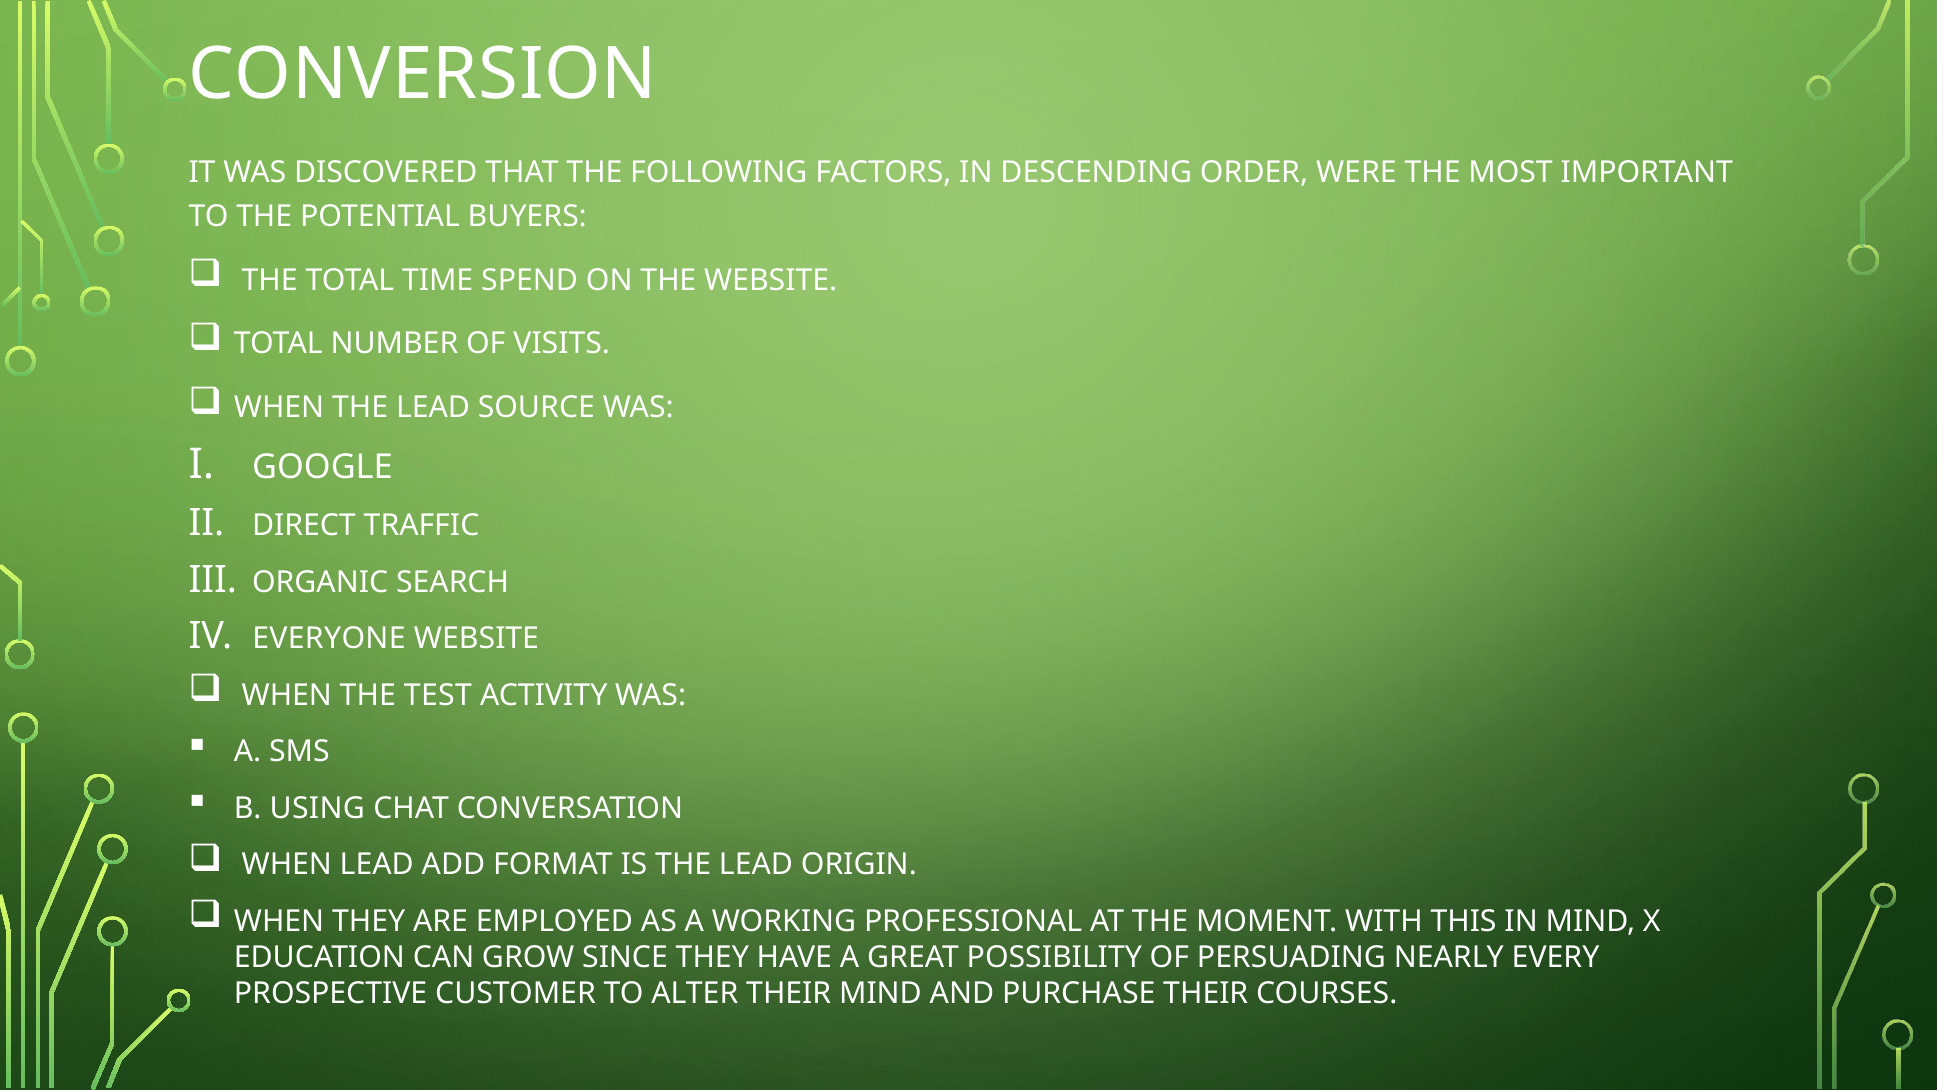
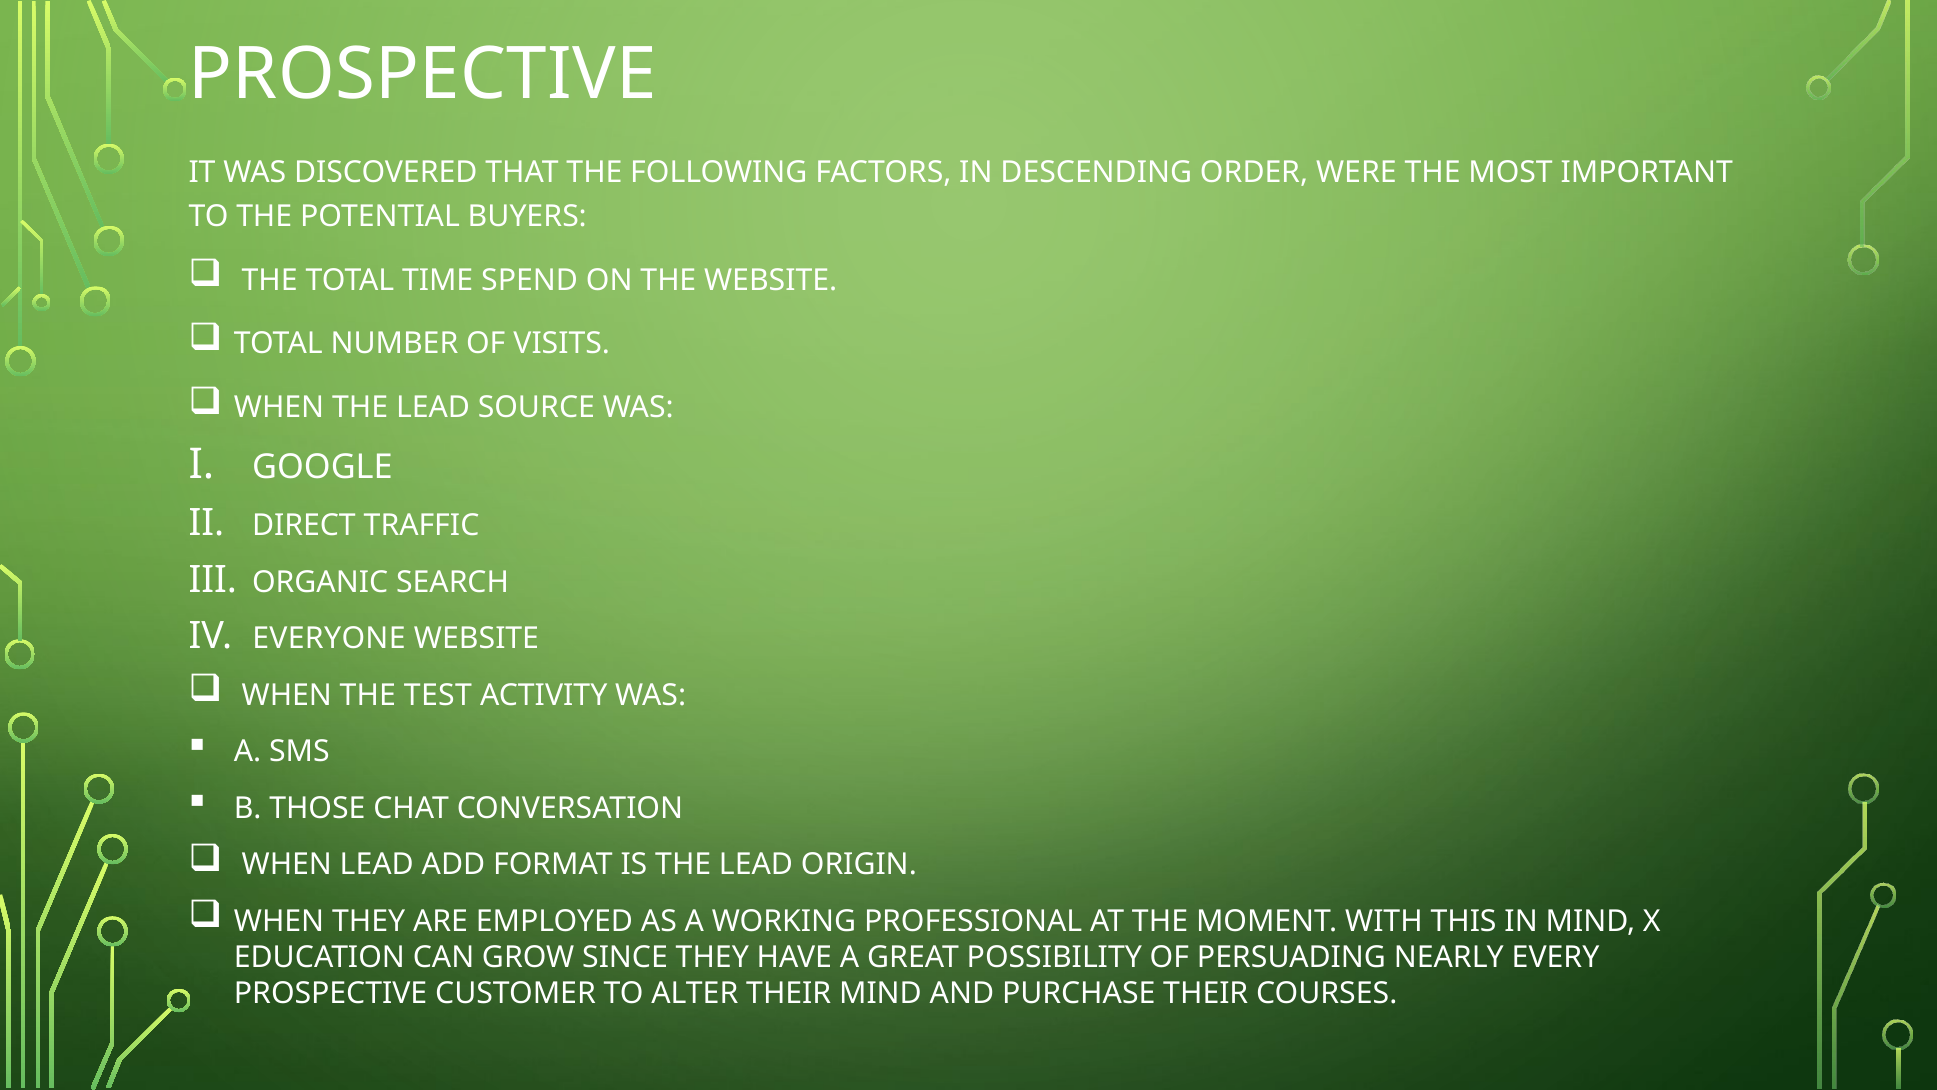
CONVERSION: CONVERSION -> PROSPECTIVE (423, 75)
USING: USING -> THOSE (317, 808)
